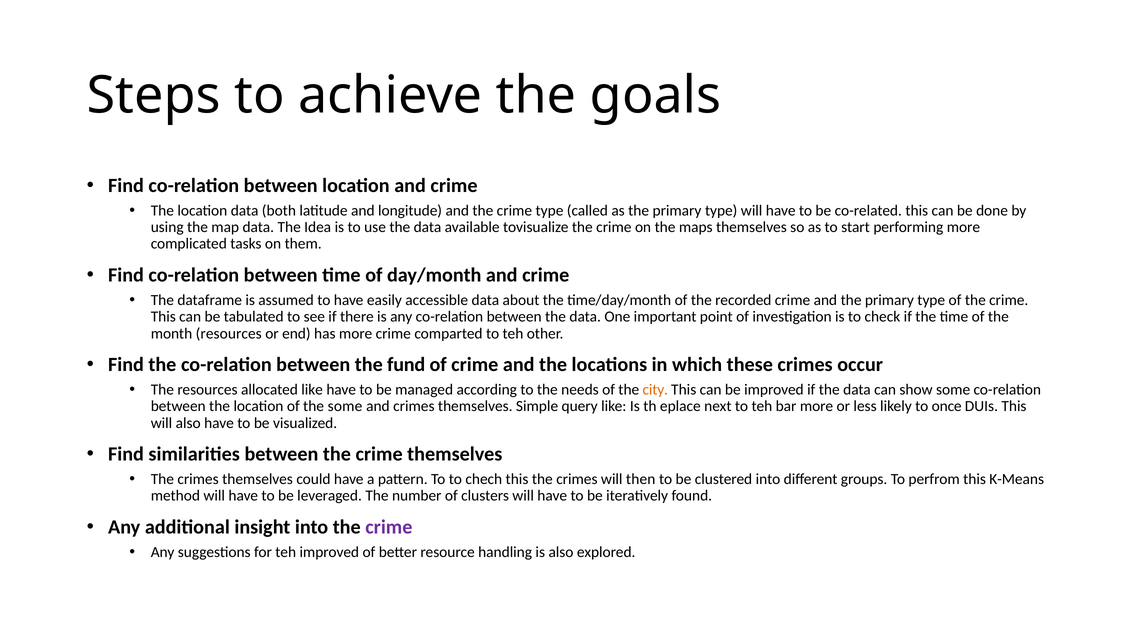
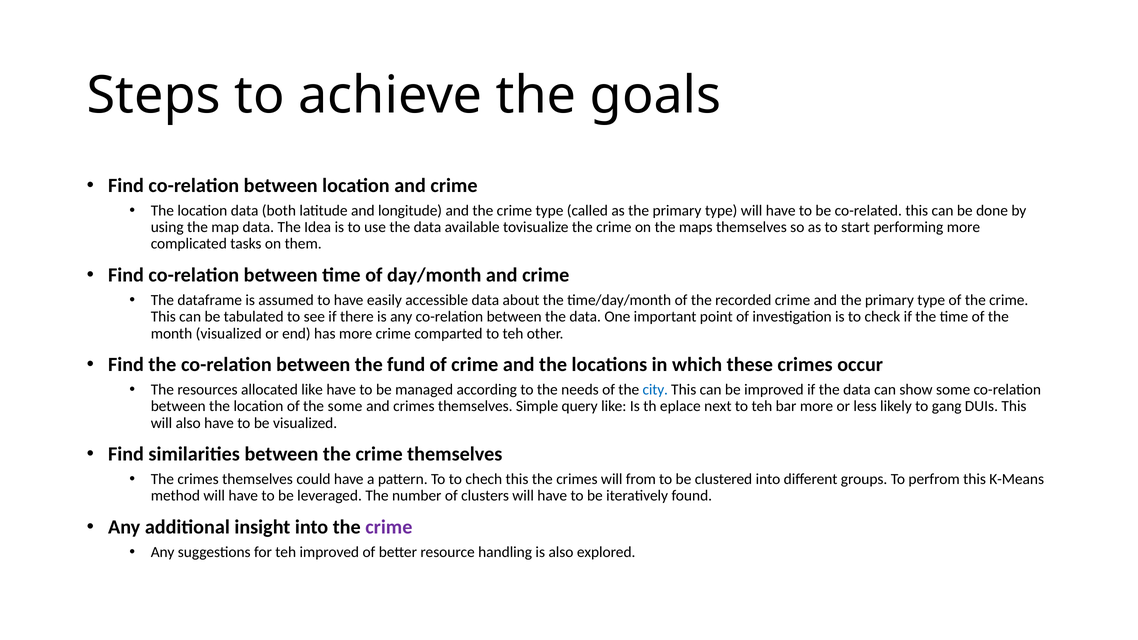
month resources: resources -> visualized (229, 333)
city colour: orange -> blue (655, 390)
once: once -> gang (947, 406)
then: then -> from (641, 479)
